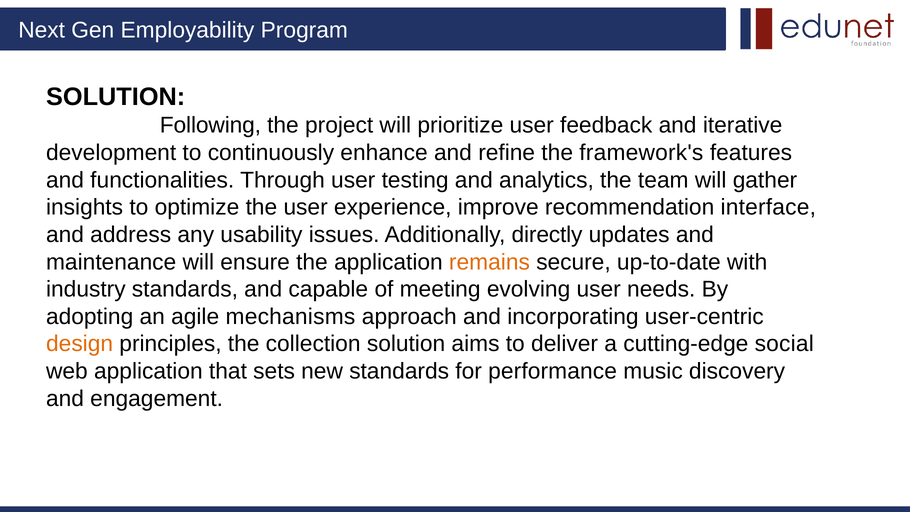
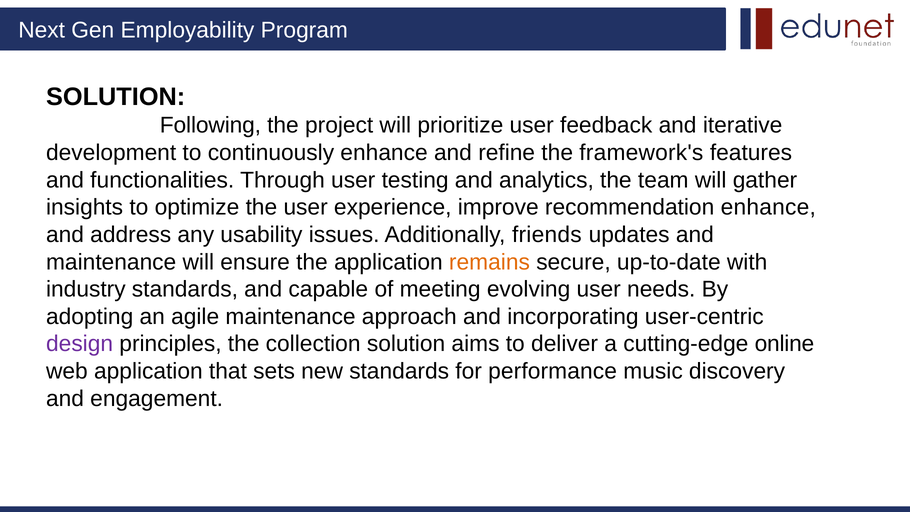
recommendation interface: interface -> enhance (768, 207)
directly: directly -> friends (547, 235)
agile mechanisms: mechanisms -> maintenance (291, 317)
design colour: orange -> purple (80, 344)
social: social -> online (784, 344)
